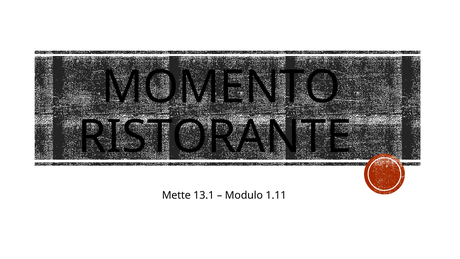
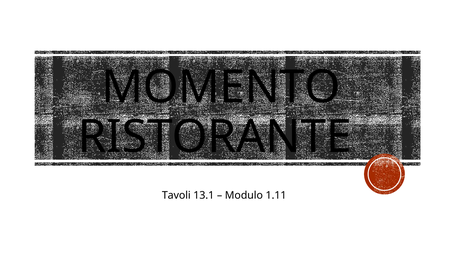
Mette: Mette -> Tavoli (176, 195)
